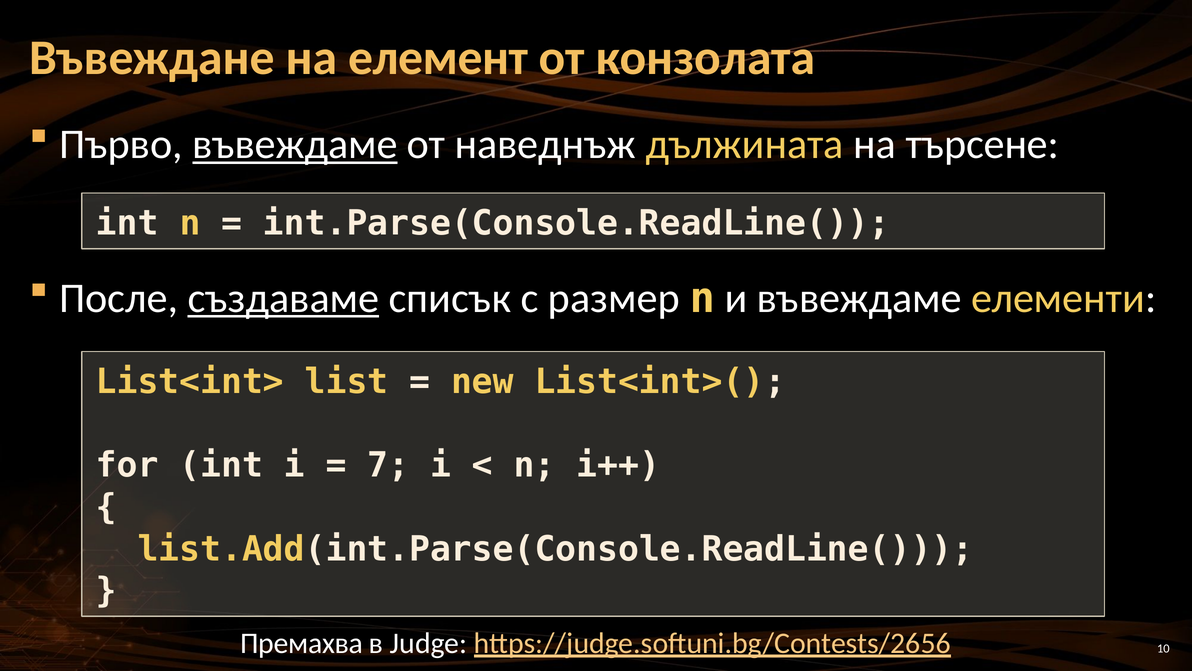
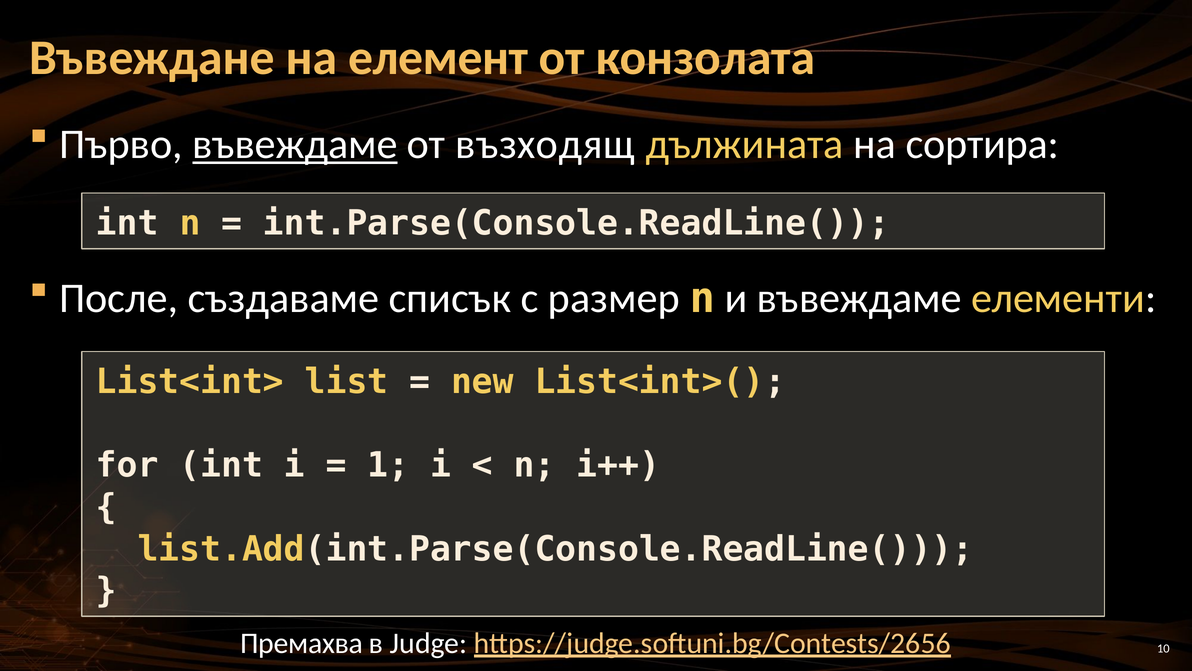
наведнъж: наведнъж -> възходящ (545, 144)
търсене: търсене -> сортира (982, 144)
създаваме underline: present -> none (283, 298)
7: 7 -> 1 (388, 465)
